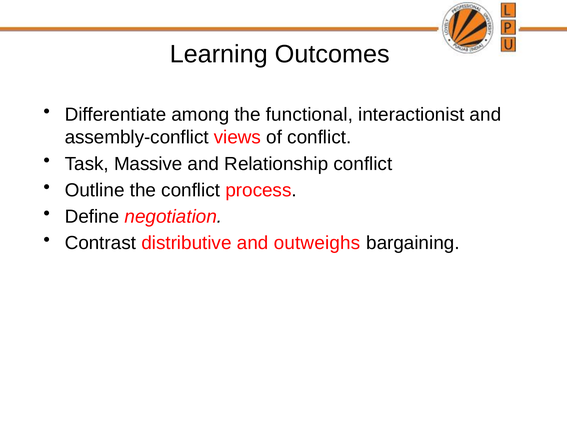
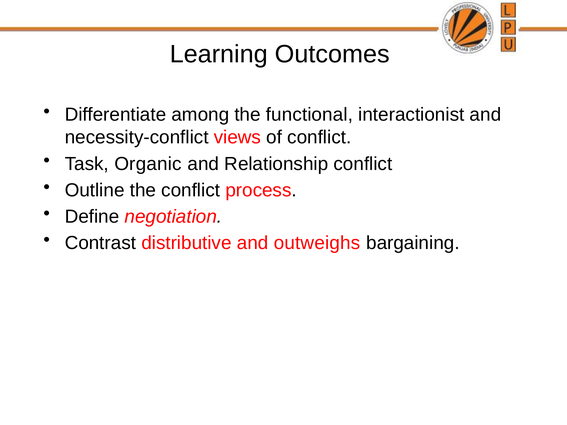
assembly-conflict: assembly-conflict -> necessity-conflict (137, 137)
Massive: Massive -> Organic (148, 164)
